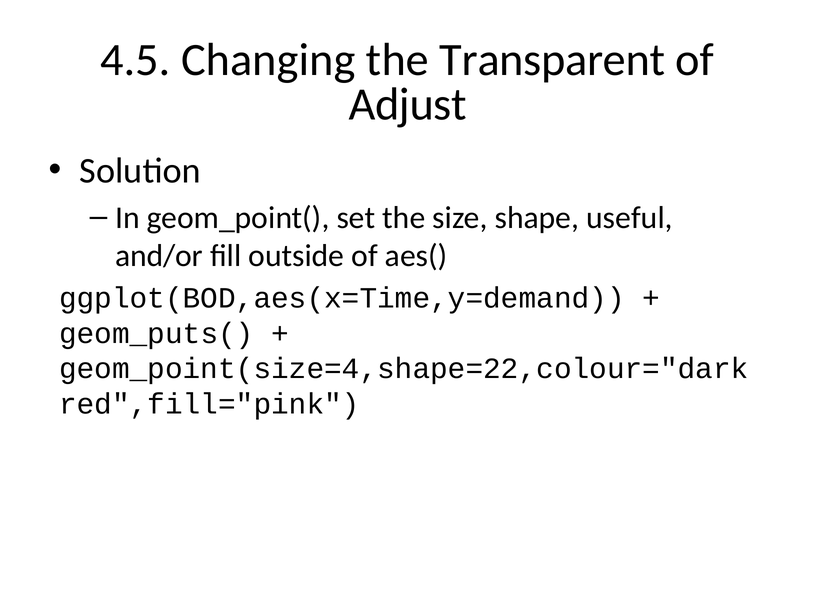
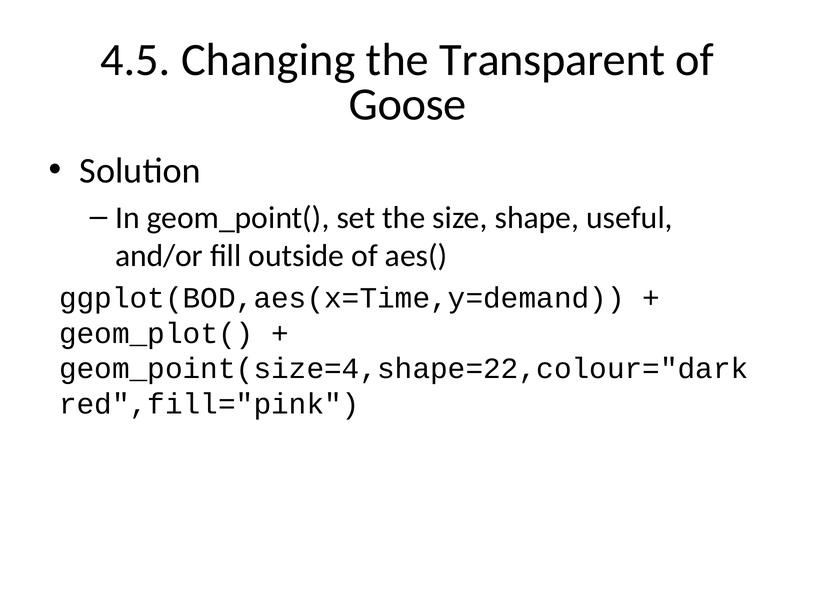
Adjust: Adjust -> Goose (408, 105)
geom_puts(: geom_puts( -> geom_plot( (156, 334)
